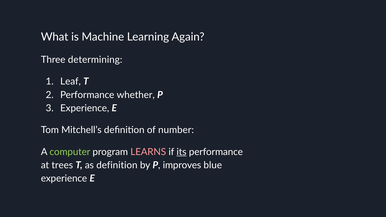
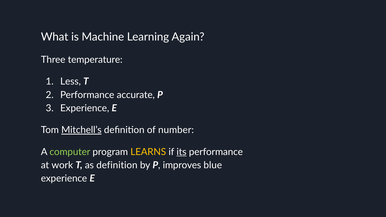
determining: determining -> temperature (95, 60)
Leaf: Leaf -> Less (71, 82)
whether: whether -> accurate (136, 95)
Mitchell’s underline: none -> present (81, 130)
LEARNS colour: pink -> yellow (148, 152)
trees: trees -> work (62, 165)
